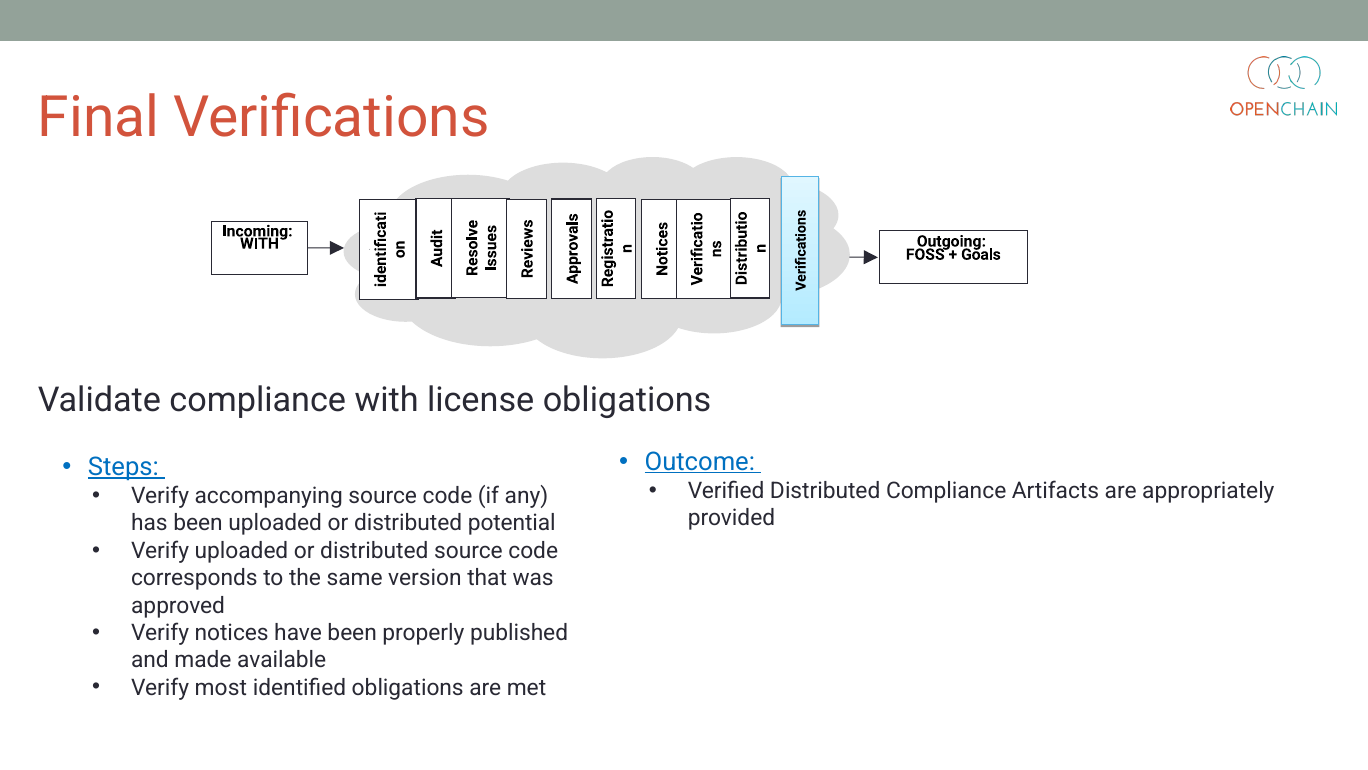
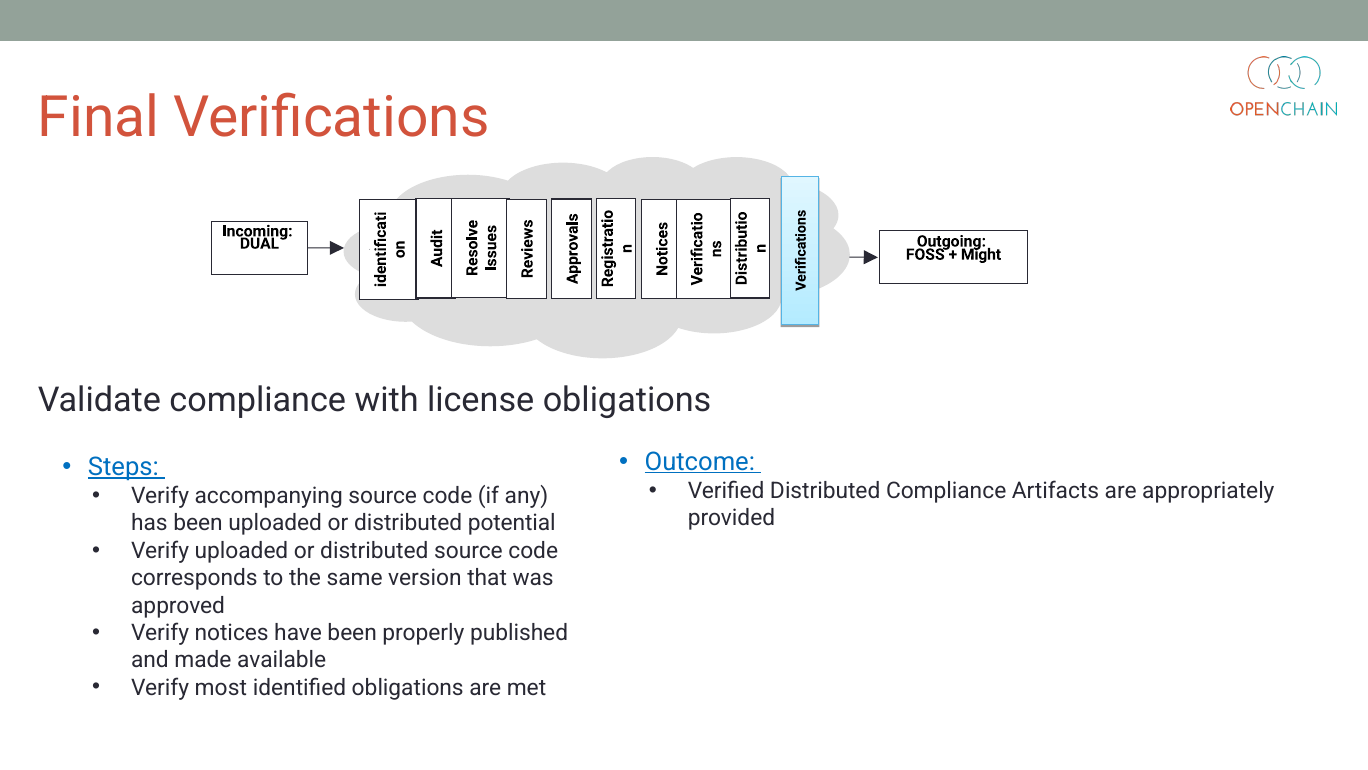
WITH: WITH -> DUAL (259, 243)
Goals: Goals -> Might (981, 254)
